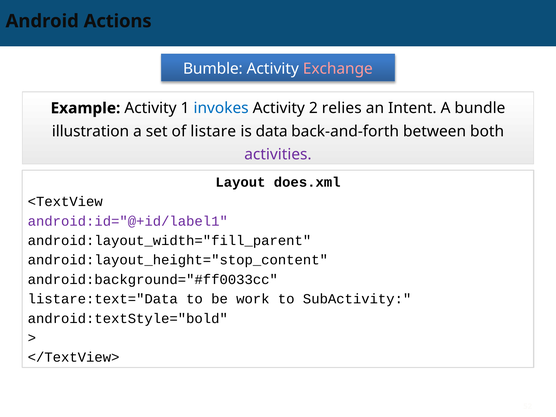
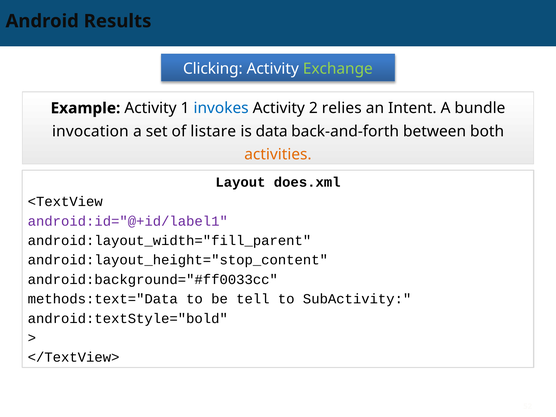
Actions: Actions -> Results (118, 21)
Bumble: Bumble -> Clicking (213, 69)
Exchange colour: pink -> light green (338, 69)
illustration: illustration -> invocation (90, 131)
activities colour: purple -> orange (278, 154)
listare:text="Data: listare:text="Data -> methods:text="Data (103, 299)
work: work -> tell (253, 299)
